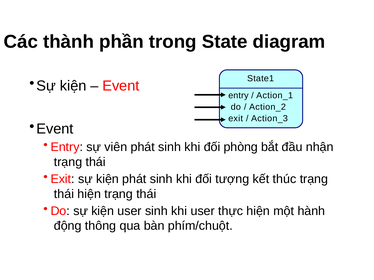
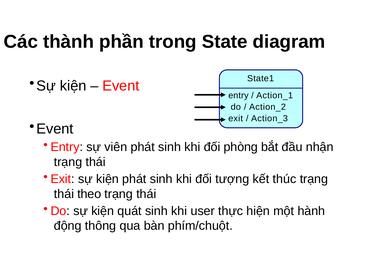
thái hiện: hiện -> theo (89, 194)
kiện user: user -> quát (130, 211)
